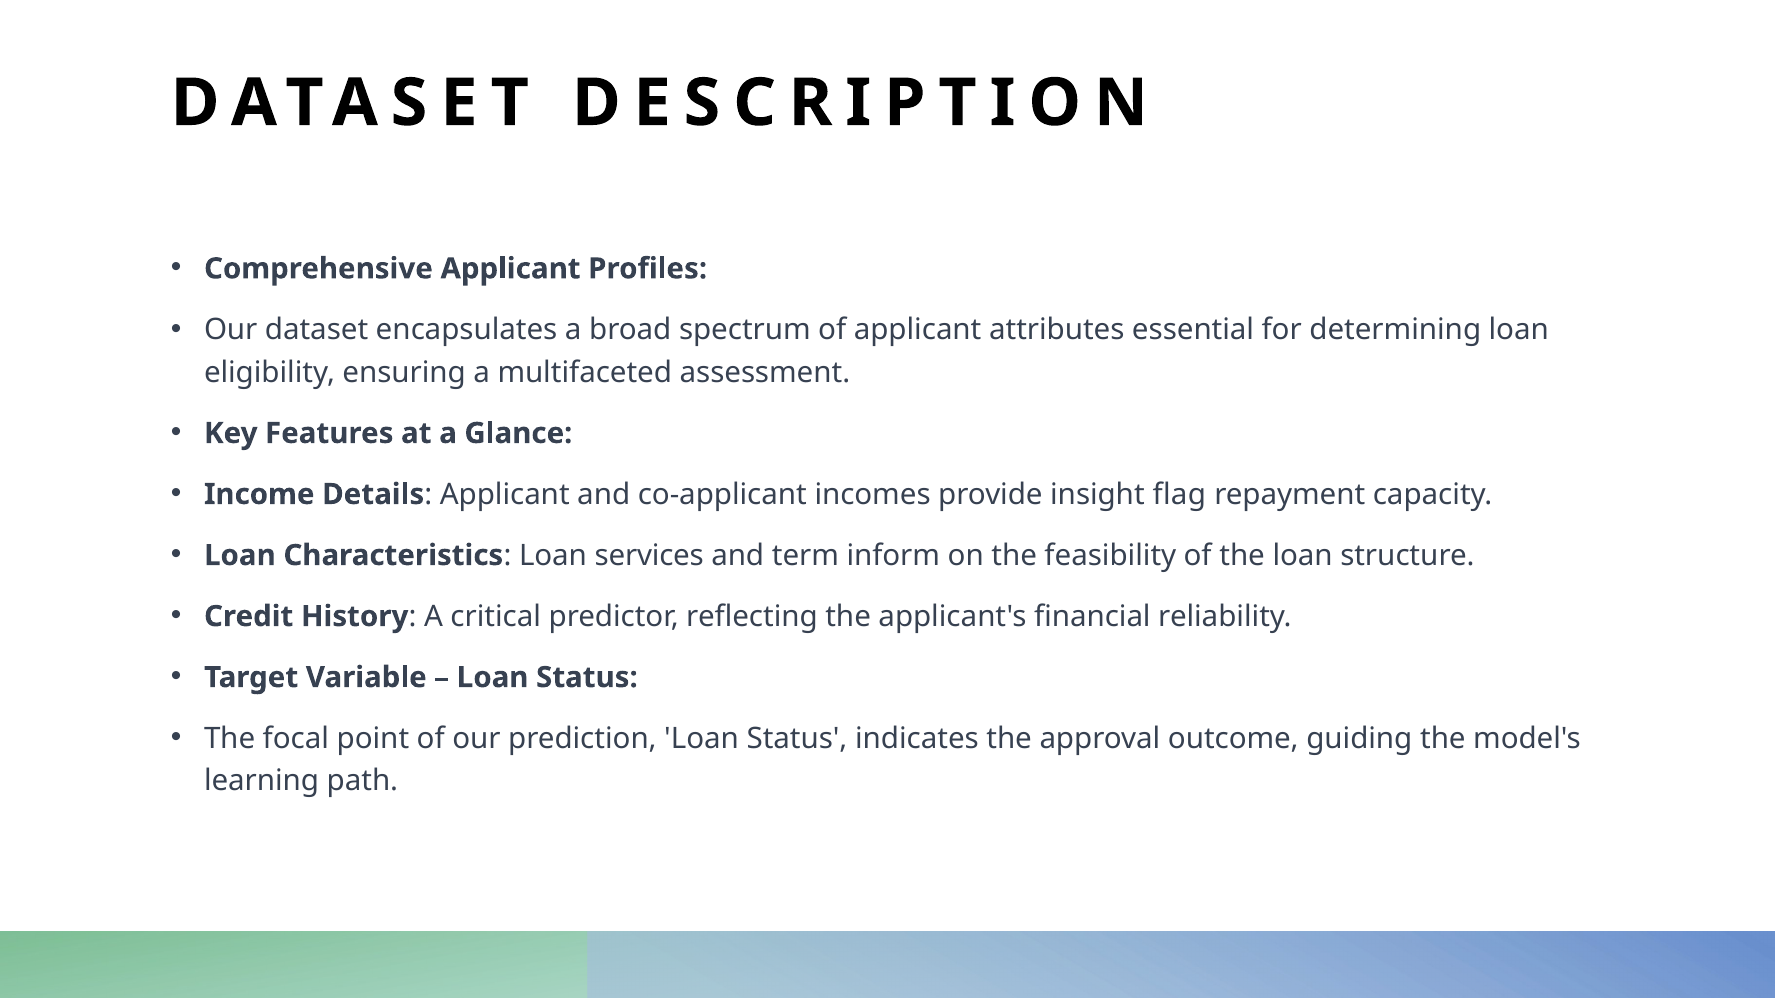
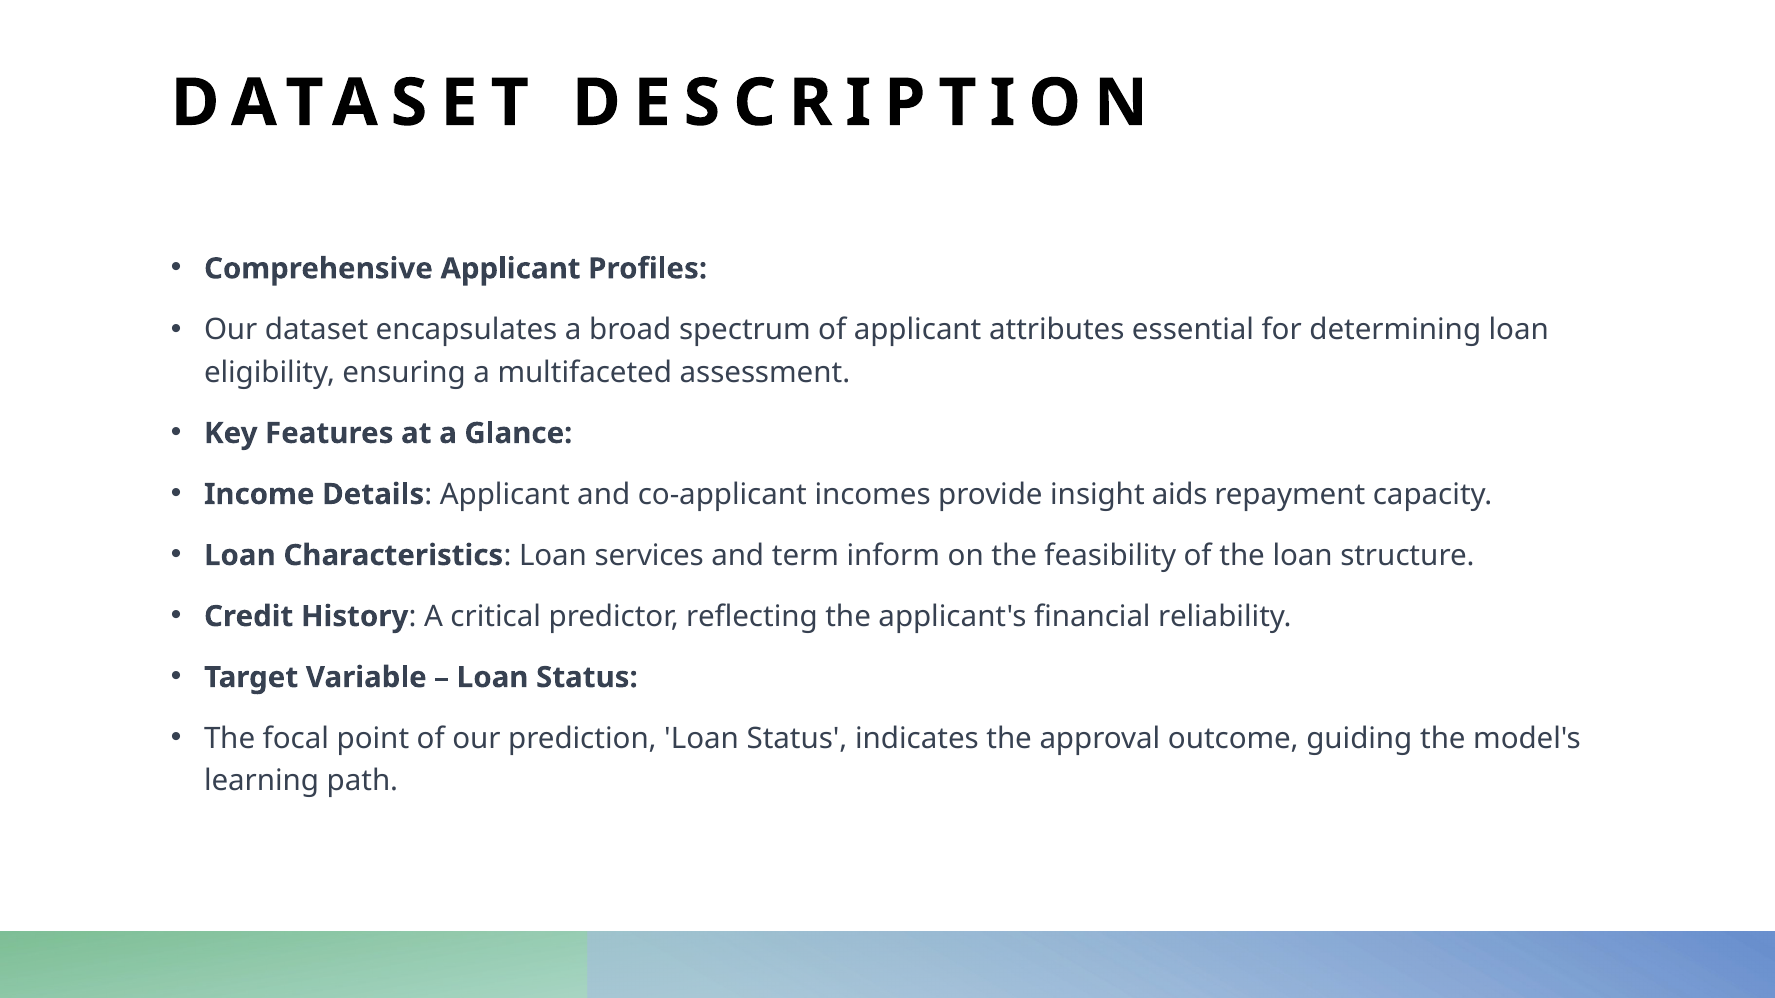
flag: flag -> aids (1180, 495)
